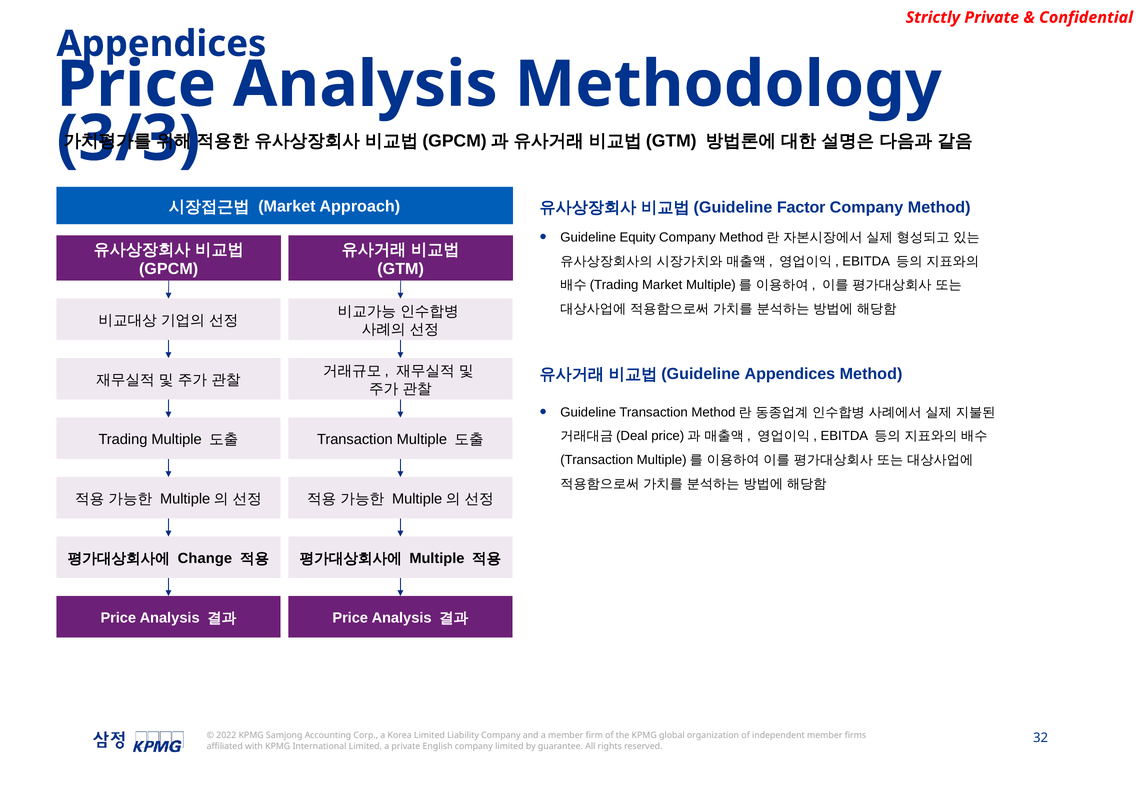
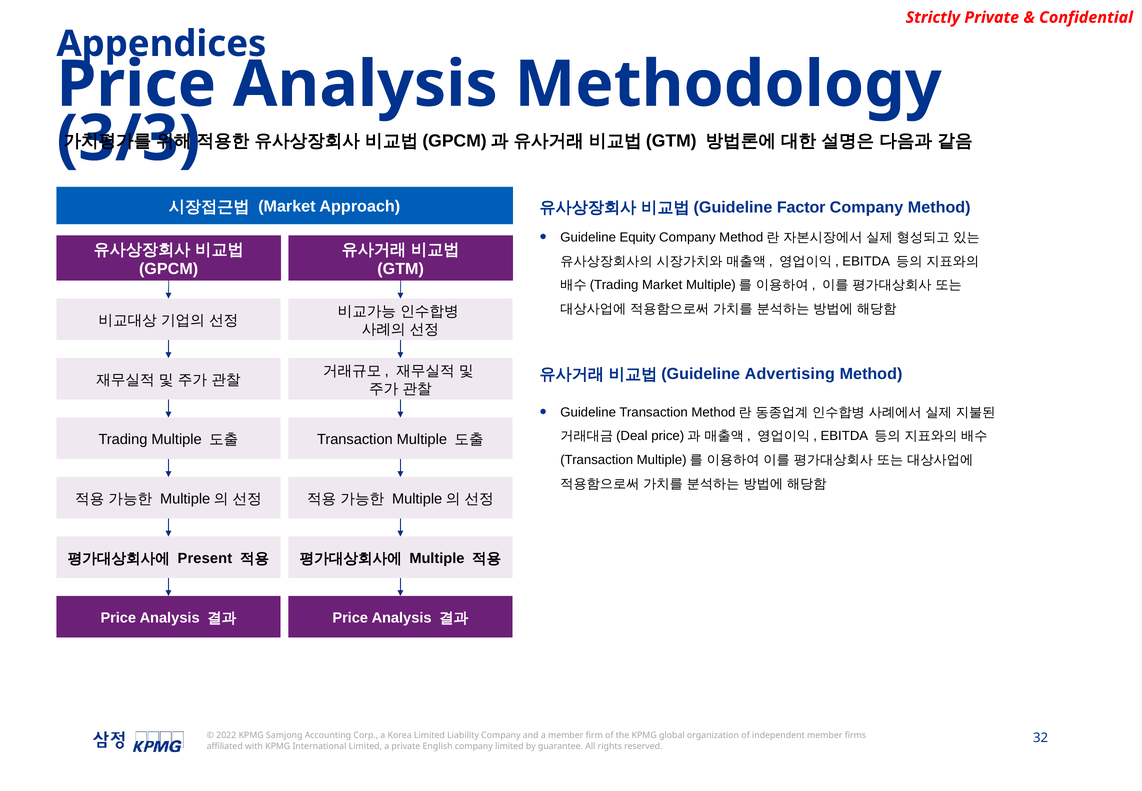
Appendices: Appendices -> Advertising (790, 374)
Change: Change -> Present (205, 558)
